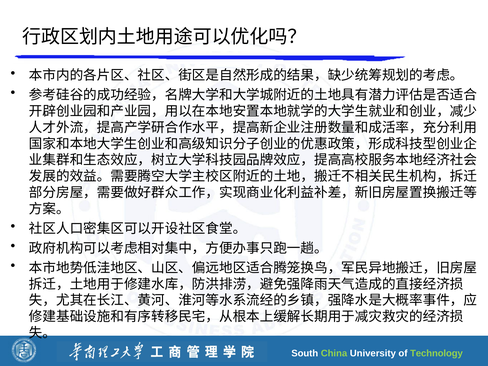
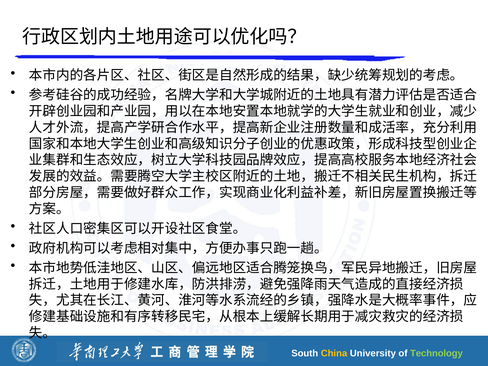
China colour: light green -> yellow (334, 353)
